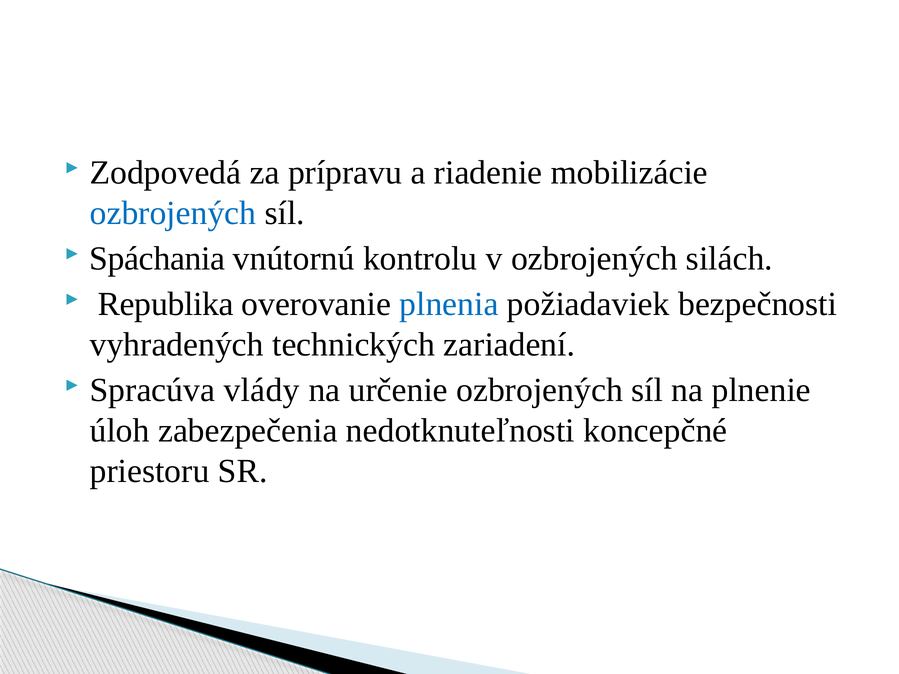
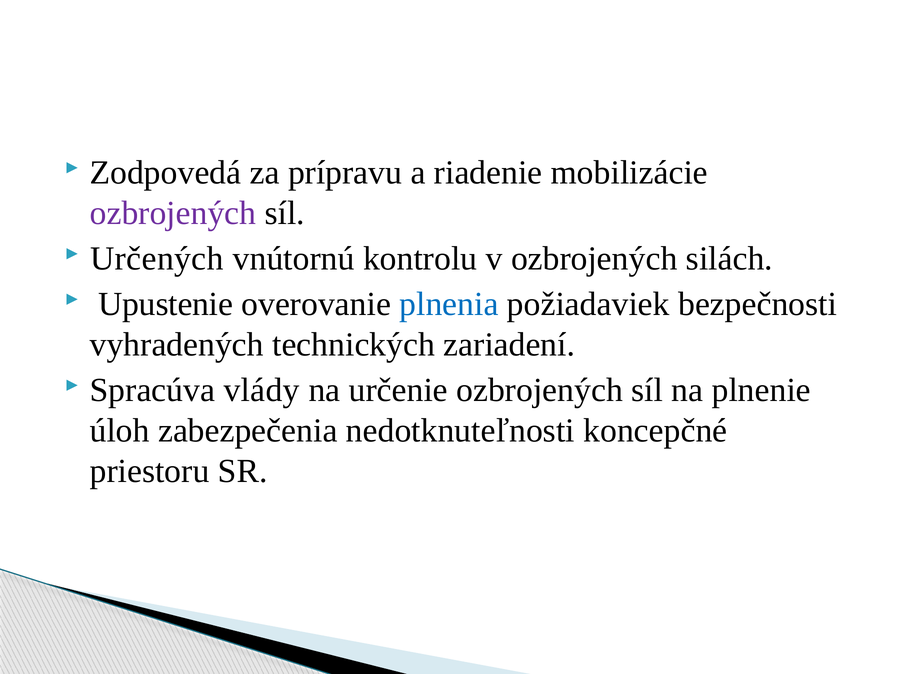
ozbrojených colour: blue -> purple (173, 213)
Spáchania: Spáchania -> Určených (157, 259)
Republika: Republika -> Upustenie (166, 304)
